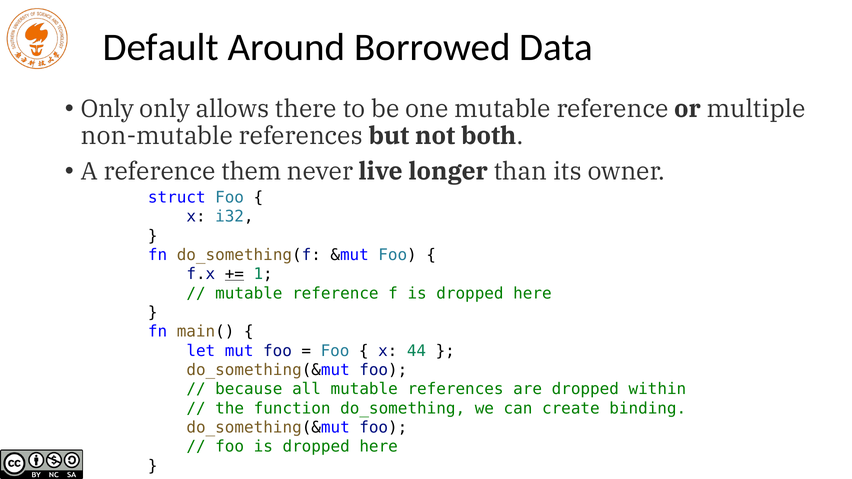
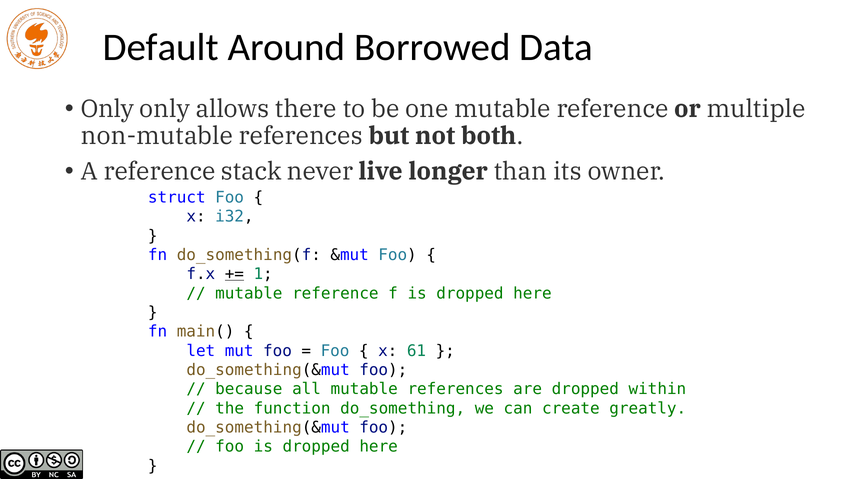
them: them -> stack (251, 172)
44: 44 -> 61 (417, 351)
binding: binding -> greatly (648, 409)
